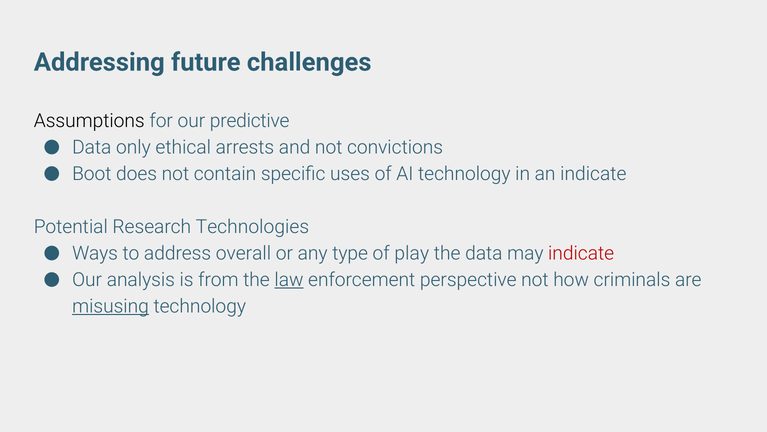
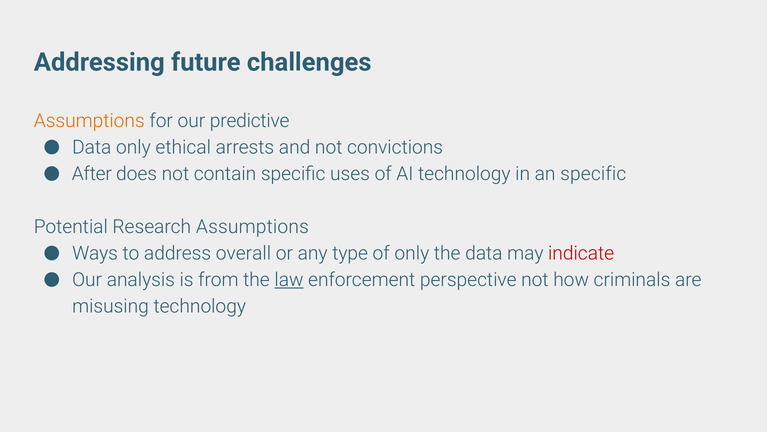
Assumptions colour: black -> orange (89, 121)
Boot: Boot -> After (92, 174)
an indicate: indicate -> specific (593, 174)
Research Technologies: Technologies -> Assumptions (252, 226)
of play: play -> only (412, 253)
misusing underline: present -> none (111, 306)
